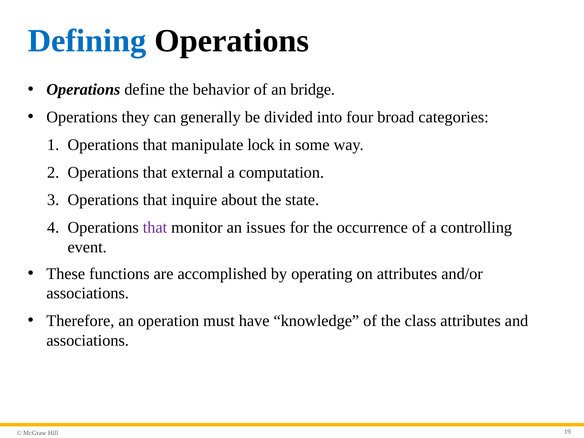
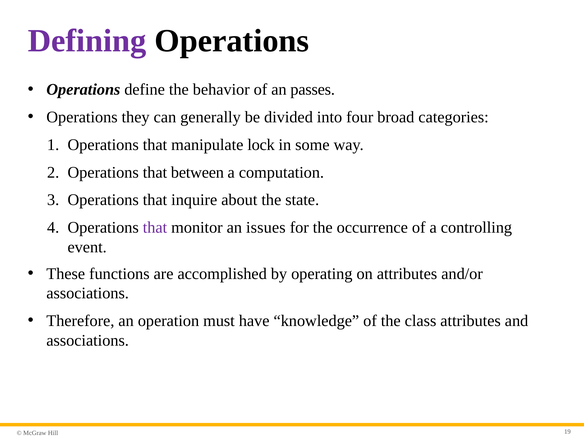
Defining colour: blue -> purple (87, 41)
bridge: bridge -> passes (313, 90)
external: external -> between (197, 172)
